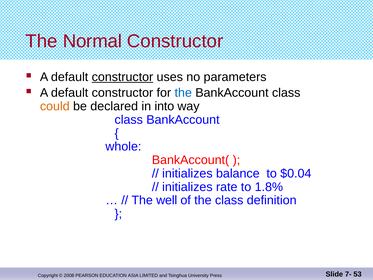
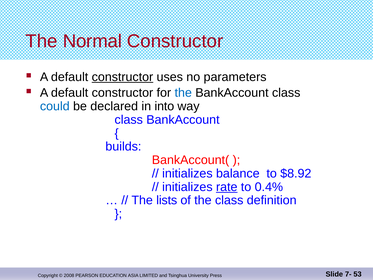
could colour: orange -> blue (55, 106)
whole: whole -> builds (123, 146)
$0.04: $0.04 -> $8.92 (296, 173)
rate underline: none -> present (227, 187)
1.8%: 1.8% -> 0.4% (269, 187)
well: well -> lists (167, 200)
